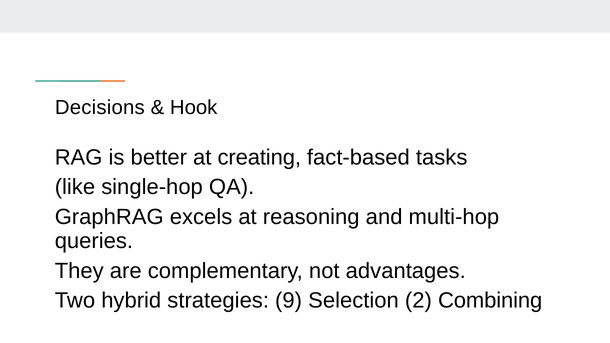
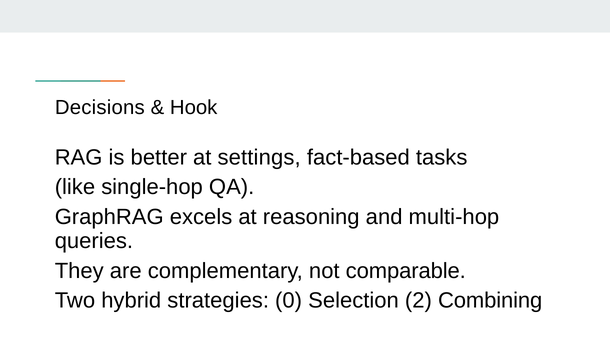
creating: creating -> settings (259, 157)
advantages: advantages -> comparable (406, 271)
9: 9 -> 0 (289, 301)
